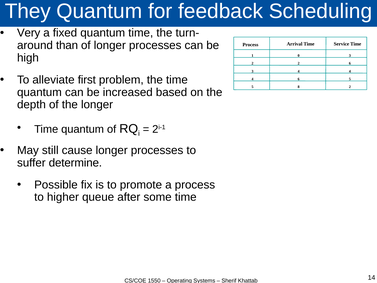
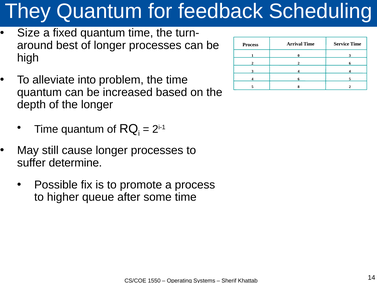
Very: Very -> Size (29, 33)
than: than -> best (67, 45)
first: first -> into (87, 80)
